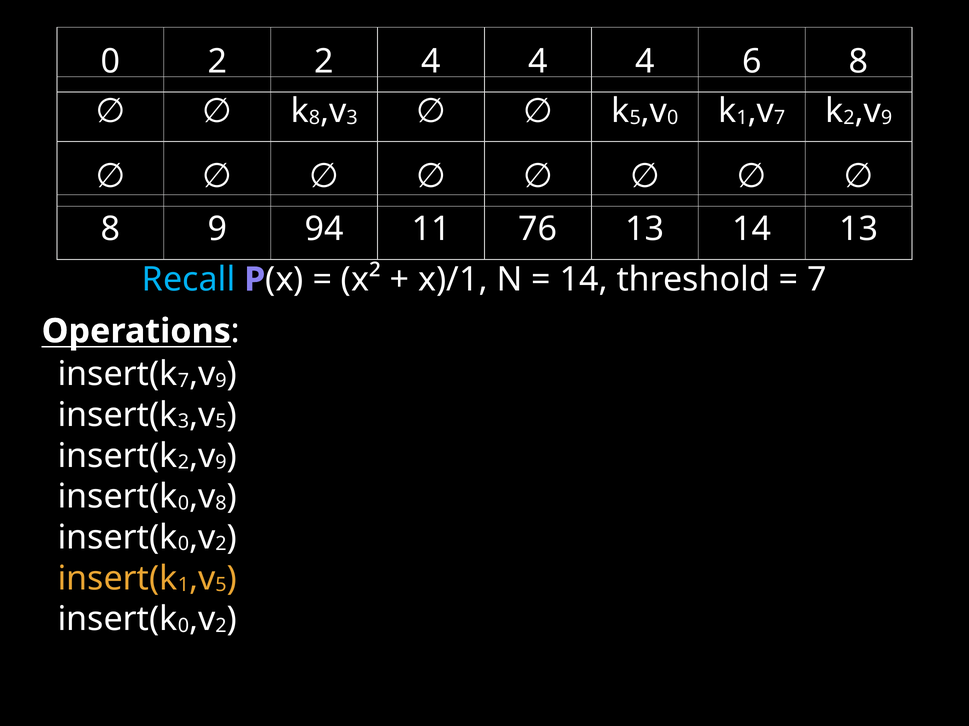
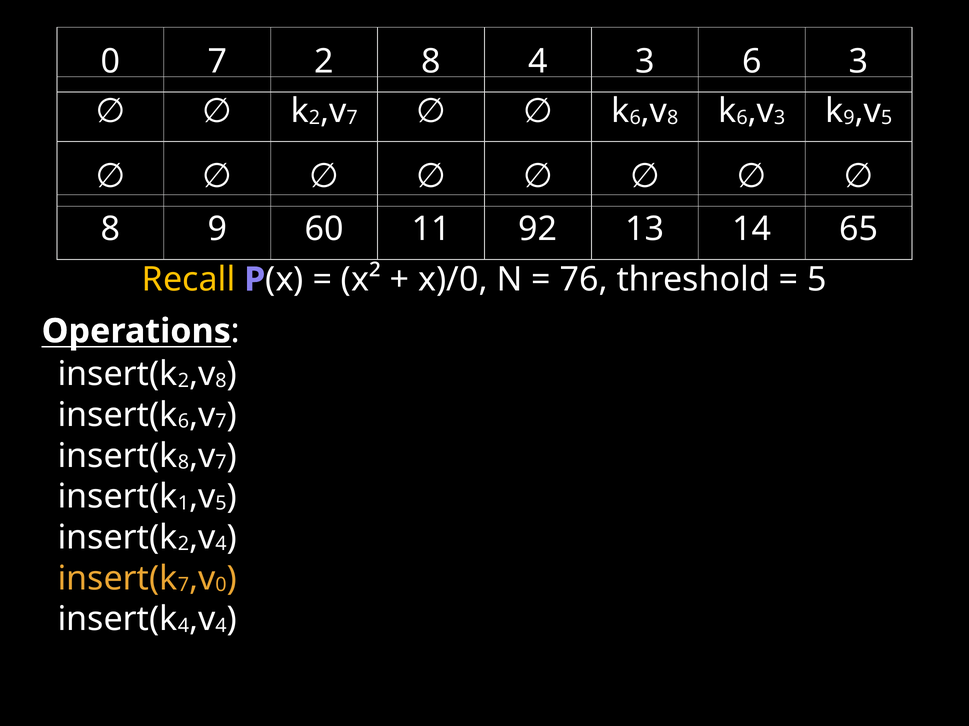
0 2: 2 -> 7 (217, 62)
2 4: 4 -> 8 (431, 62)
4: 4 -> 3 (645, 62)
6 8: 8 -> 3 (859, 62)
8: 8 -> 2 (314, 118)
3: 3 -> 7 (352, 118)
5: 5 -> 6 (635, 118)
0: 0 -> 8 (673, 118)
1: 1 -> 6 (742, 118)
7: 7 -> 3 (780, 118)
2: 2 -> 9 (849, 118)
9: 9 -> 5 (887, 118)
94: 94 -> 60 (324, 229)
76: 76 -> 92 (538, 229)
14 13: 13 -> 65 (859, 229)
Recall colour: light blue -> yellow (189, 280)
x)/1: x)/1 -> x)/0 (453, 280)
14: 14 -> 76 (584, 280)
7: 7 -> 5 (817, 280)
7: 7 -> 2 (183, 381)
9: 9 -> 8 (221, 381)
3: 3 -> 6 (183, 422)
5: 5 -> 7 (221, 422)
2: 2 -> 8 (183, 463)
9: 9 -> 7 (221, 463)
0: 0 -> 1 (183, 504)
8: 8 -> 5 (221, 504)
0: 0 -> 2 (183, 544)
2: 2 -> 4 (221, 544)
1: 1 -> 7 (183, 585)
5: 5 -> 0 (221, 585)
0: 0 -> 4 (183, 626)
2: 2 -> 4 (221, 626)
